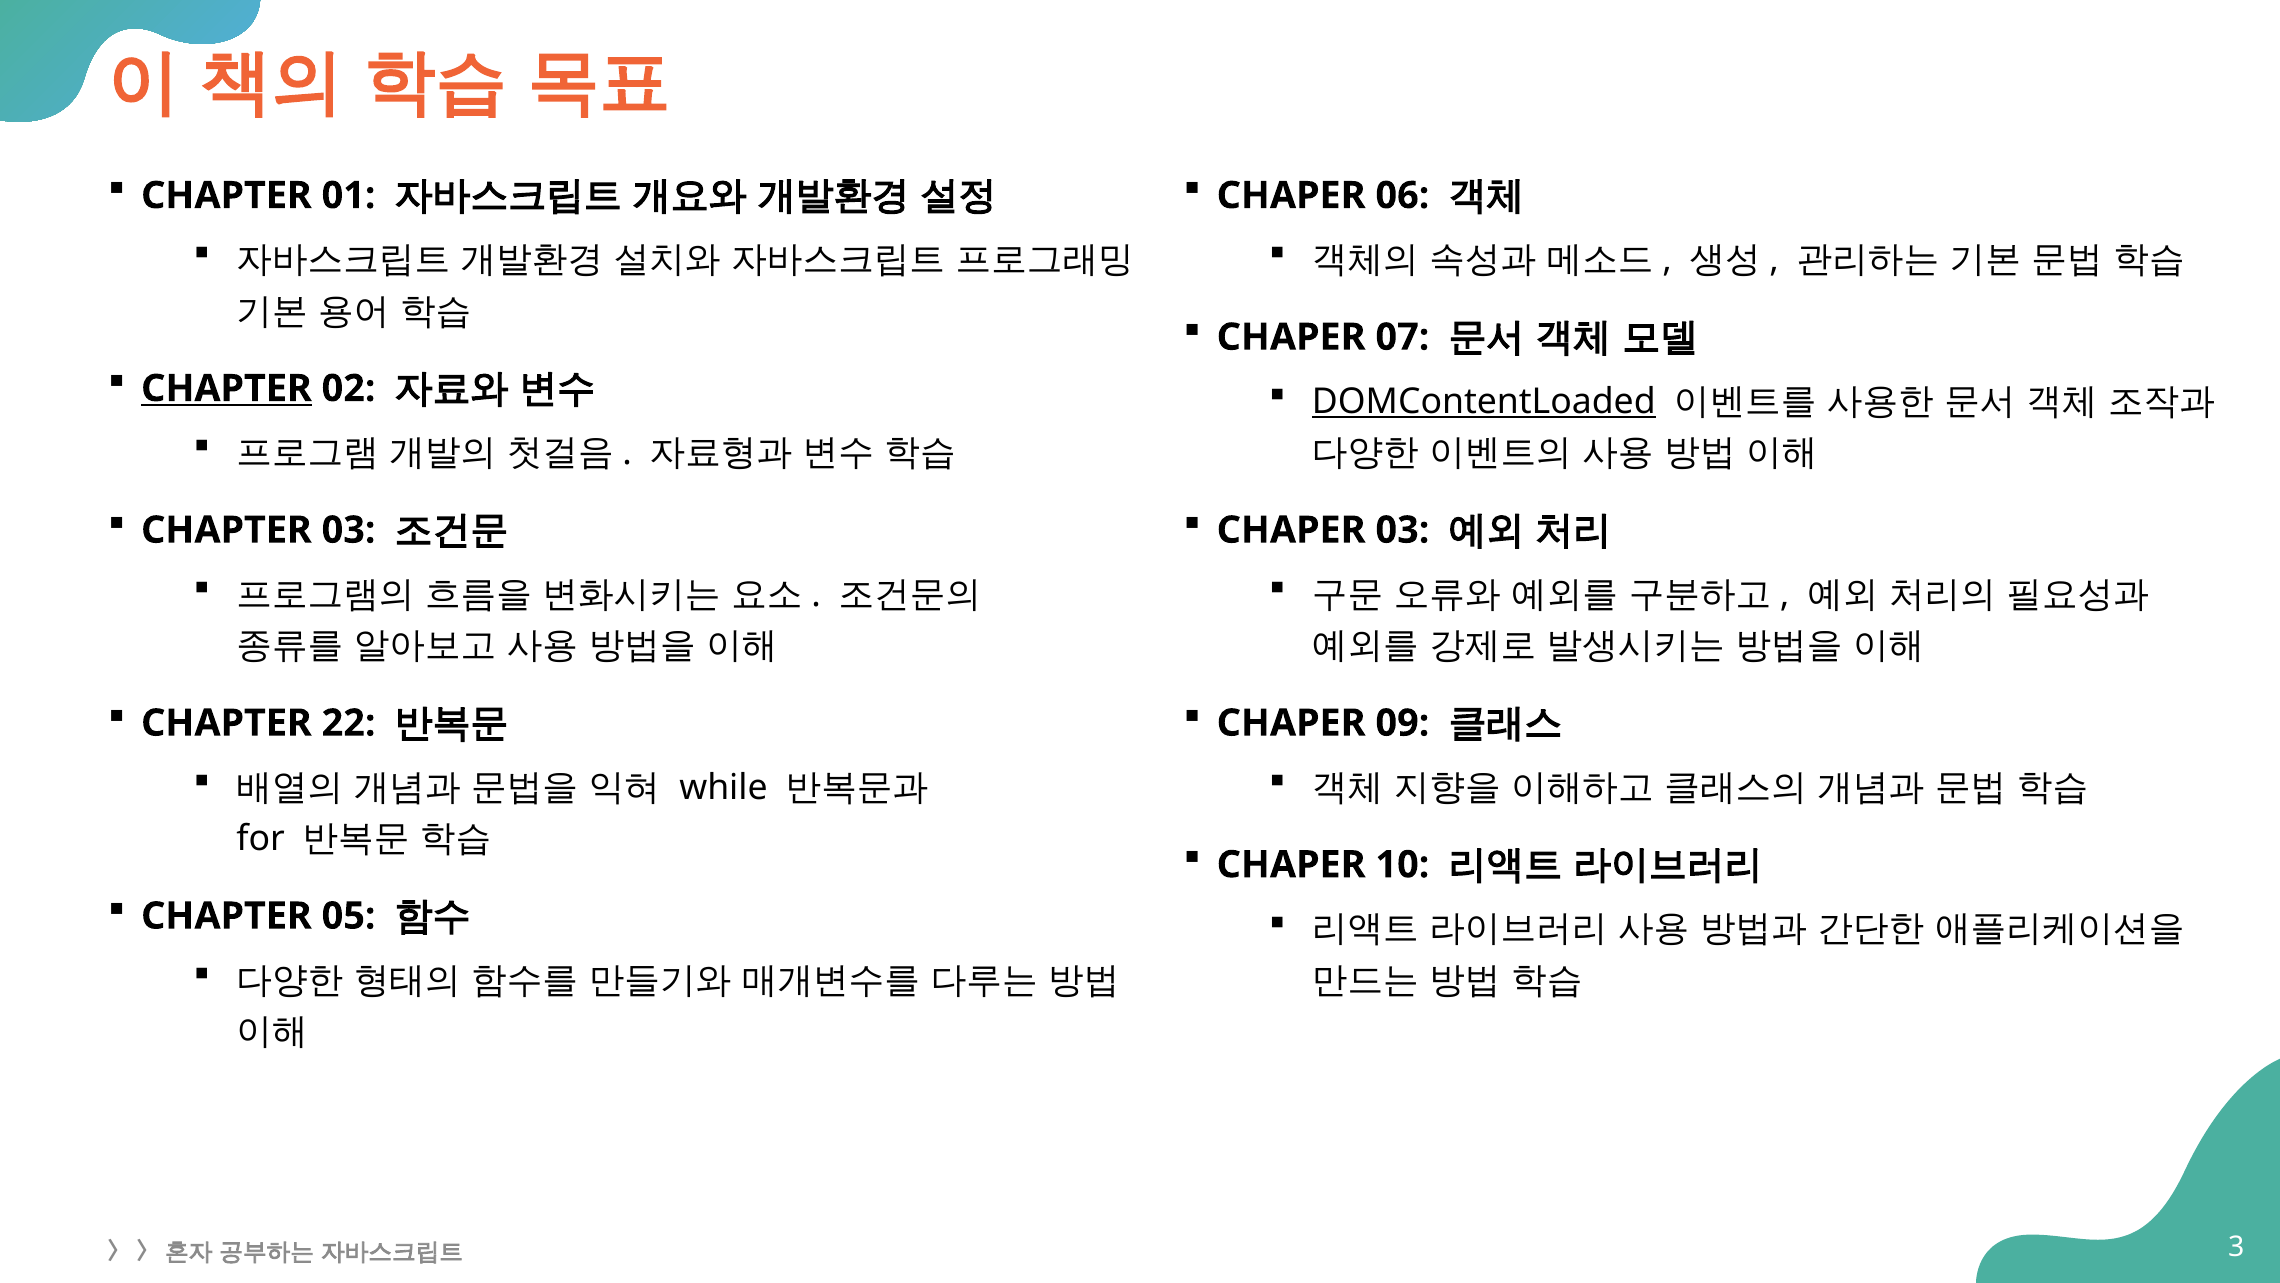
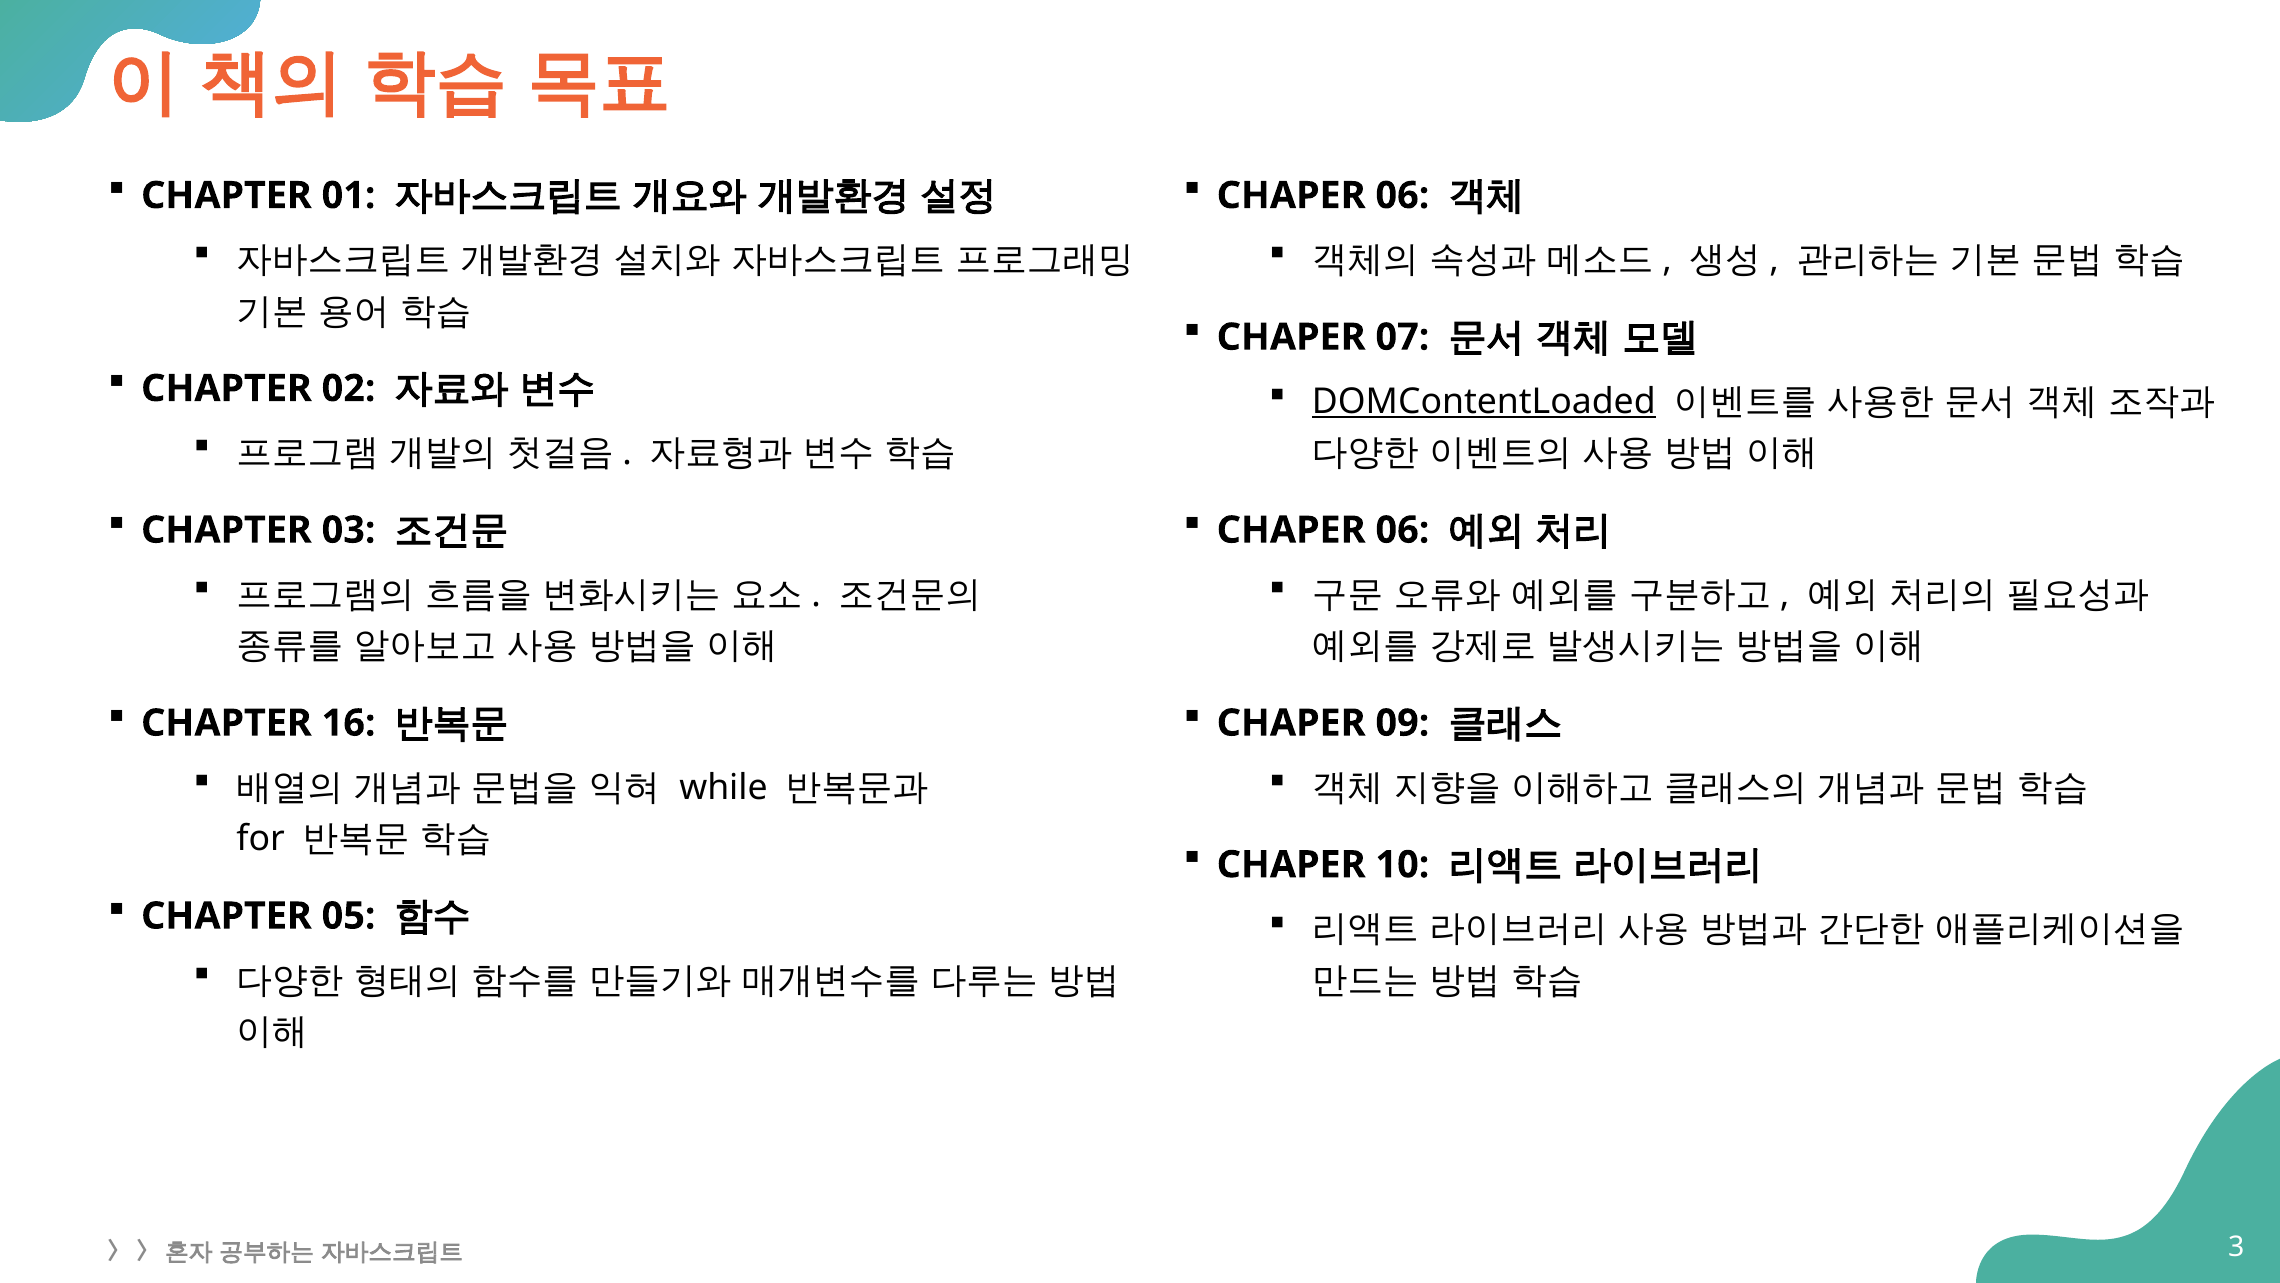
CHAPTER underline: present -> none (226, 388)
03: 03 -> 06 (1402, 530)
22: 22 -> 16 (349, 723)
